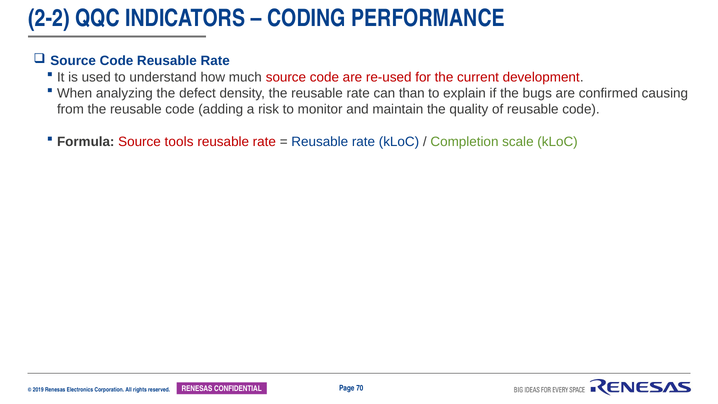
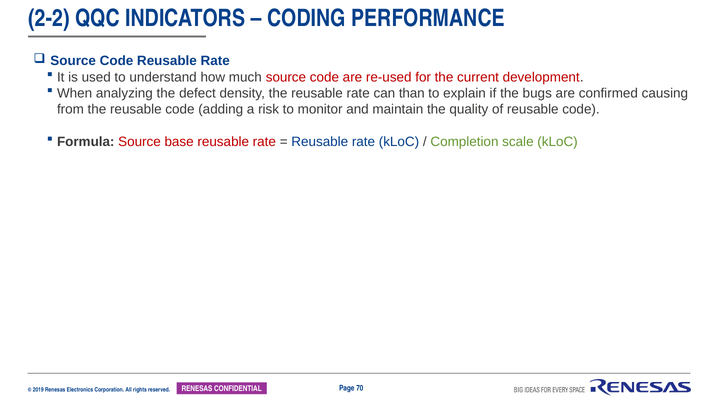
tools: tools -> base (179, 142)
